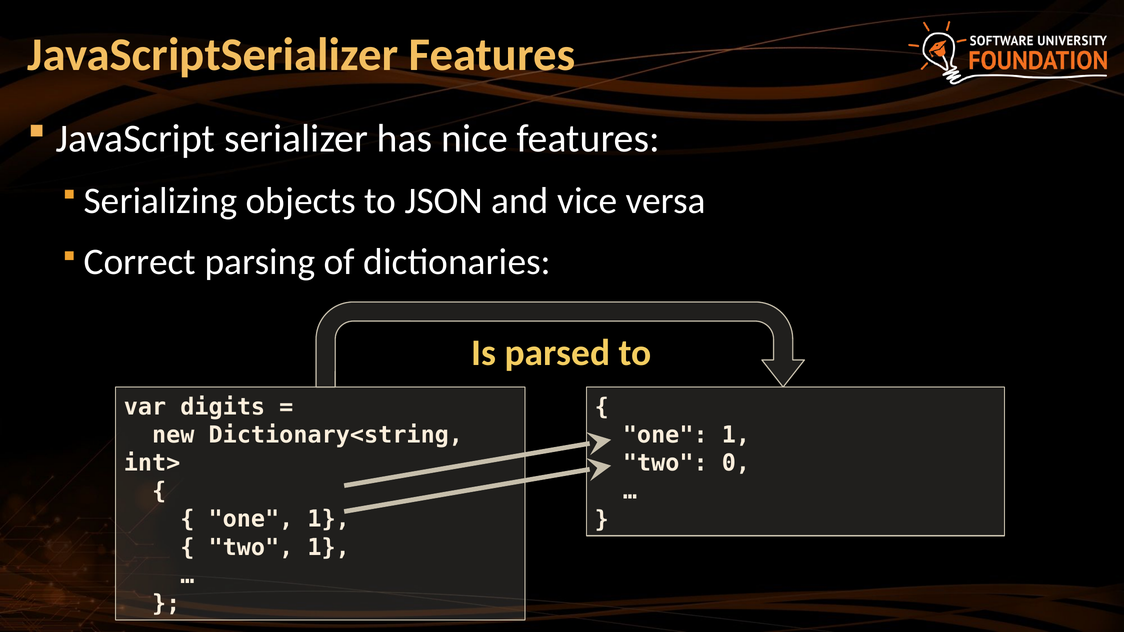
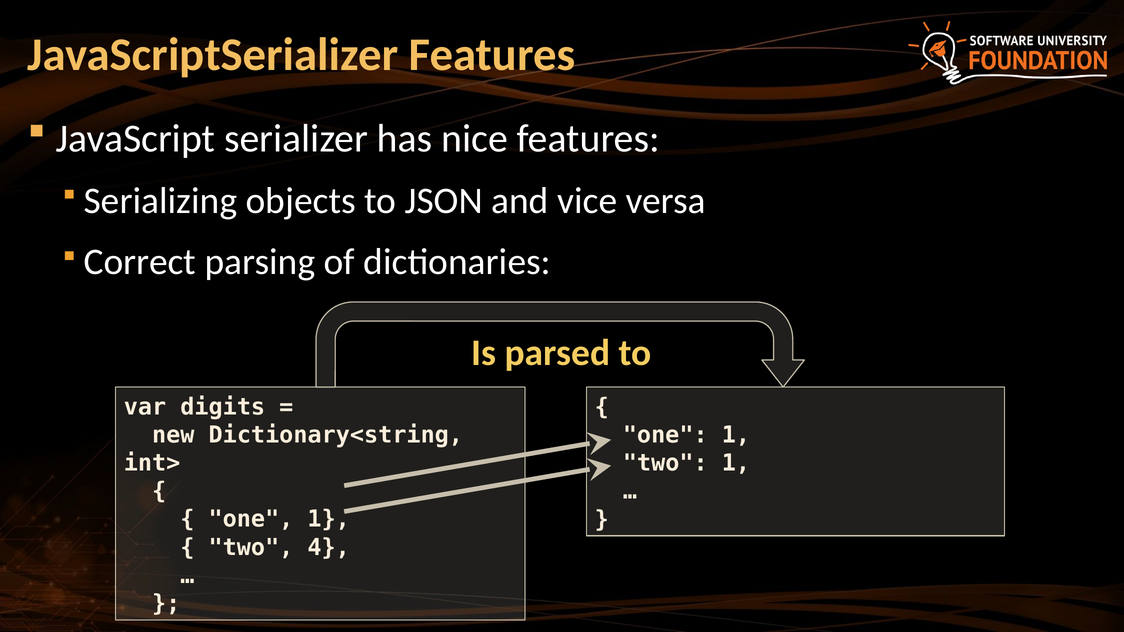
two 0: 0 -> 1 (736, 463)
two 1: 1 -> 4 (329, 548)
